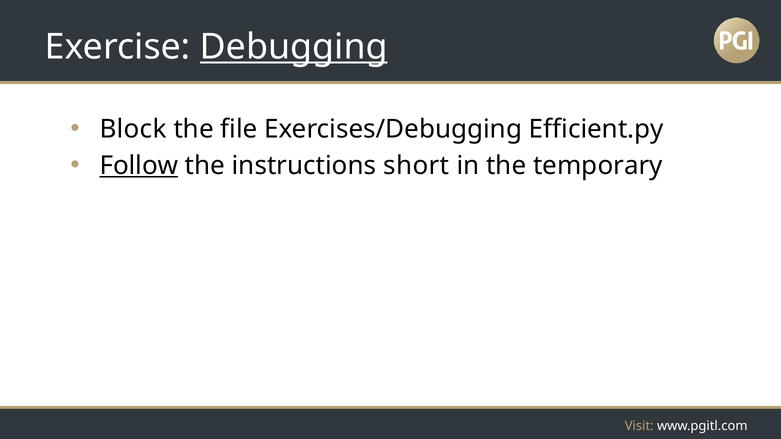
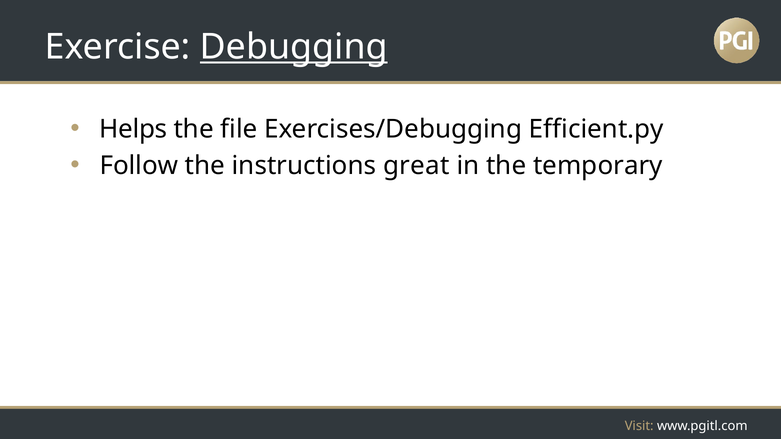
Block: Block -> Helps (133, 129)
Follow underline: present -> none (139, 166)
short: short -> great (416, 166)
